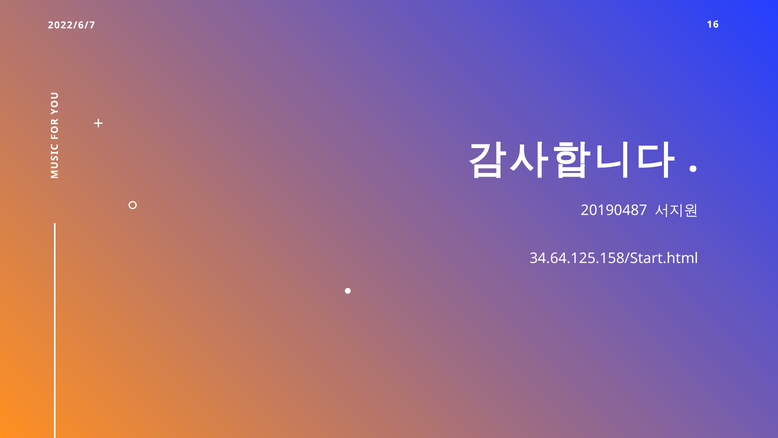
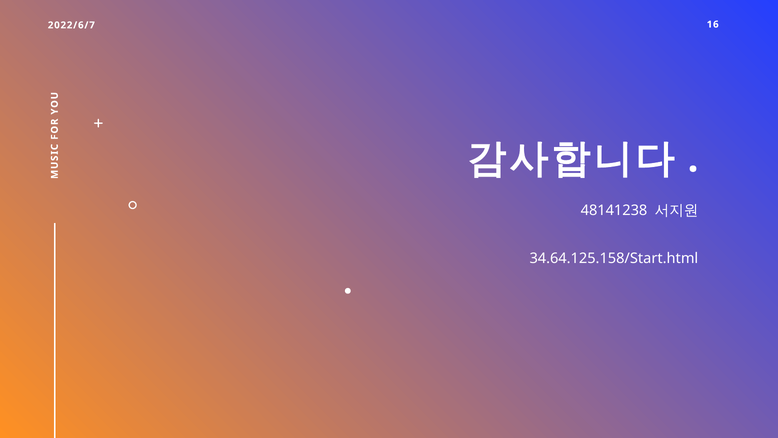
20190487: 20190487 -> 48141238 (614, 210)
